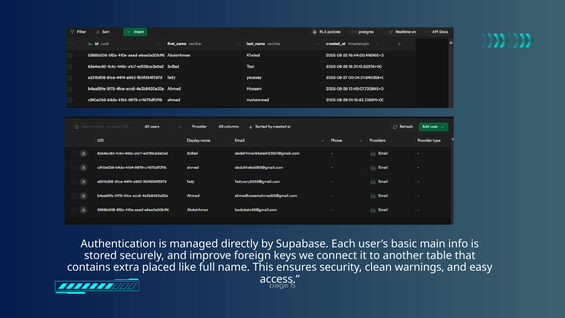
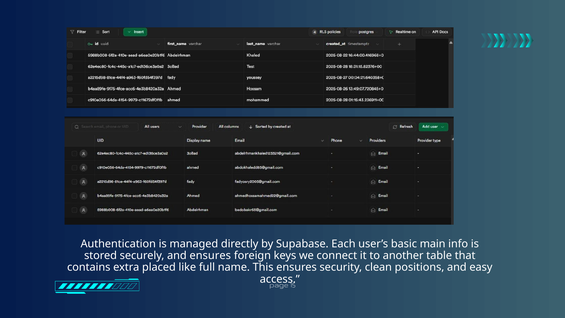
and improve: improve -> ensures (210, 255)
warnings: warnings -> positions (419, 267)
